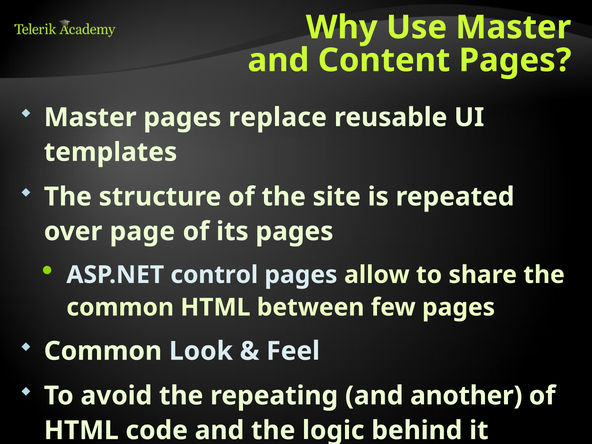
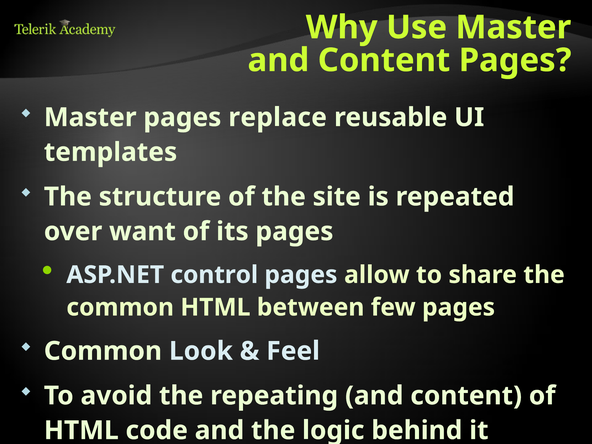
page: page -> want (142, 231)
repeating and another: another -> content (466, 396)
